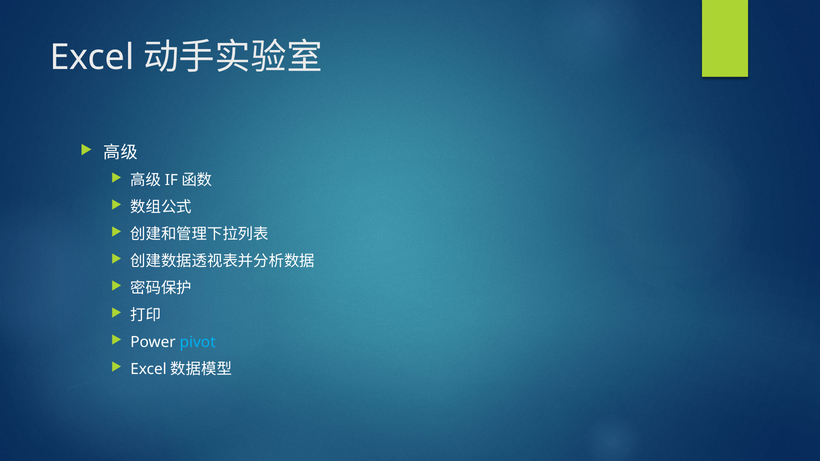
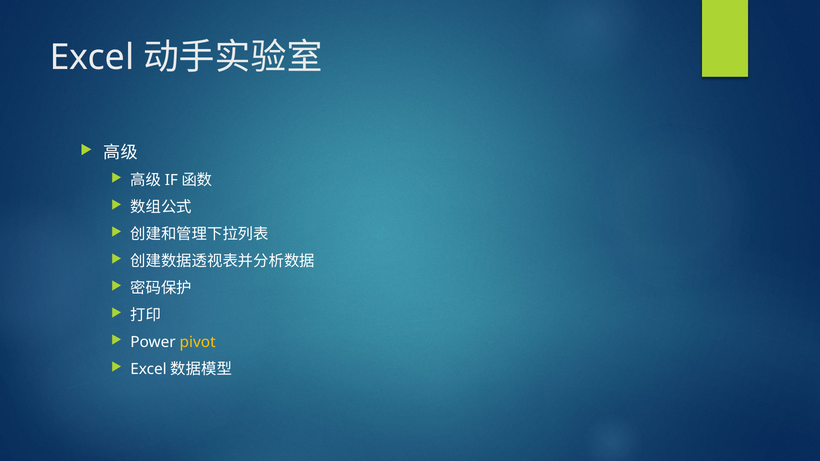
pivot colour: light blue -> yellow (198, 342)
